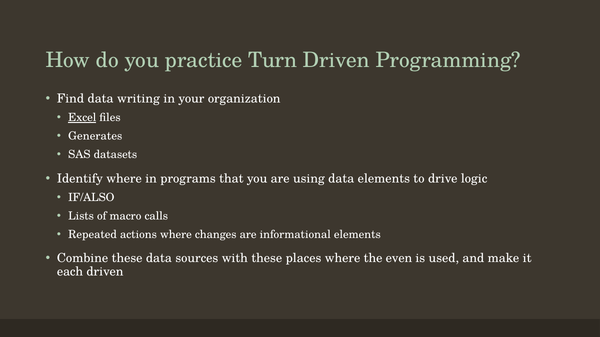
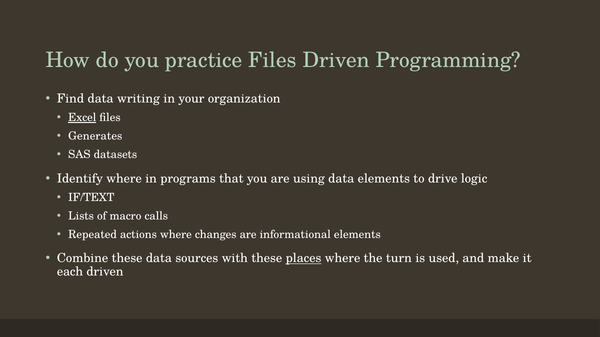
practice Turn: Turn -> Files (273, 60)
IF/ALSO: IF/ALSO -> IF/TEXT (91, 198)
places underline: none -> present (303, 259)
even: even -> turn (399, 259)
